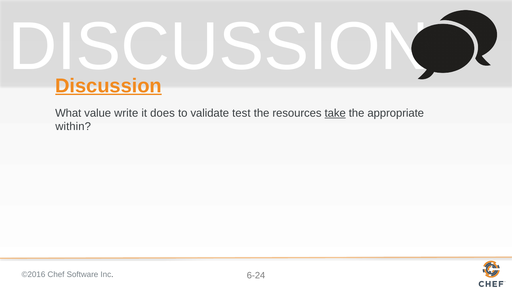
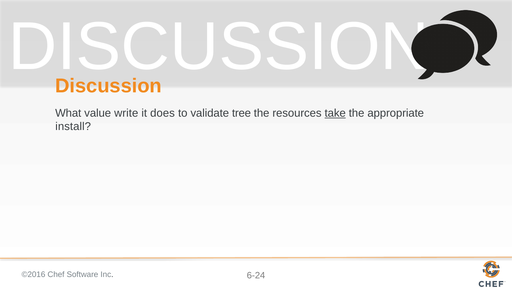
Discussion underline: present -> none (108, 86)
test: test -> tree (241, 113)
within: within -> install (73, 127)
